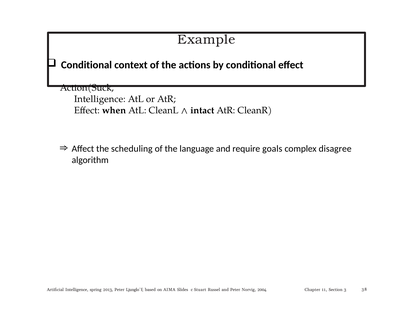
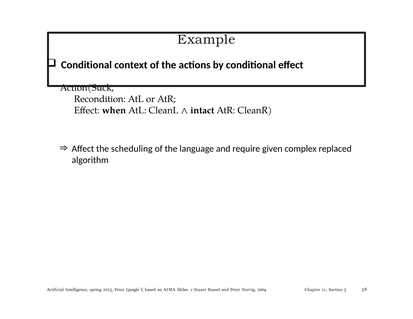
Intelligence: Intelligence -> Recondition (100, 99)
goals: goals -> given (272, 149)
disagree: disagree -> replaced (335, 149)
